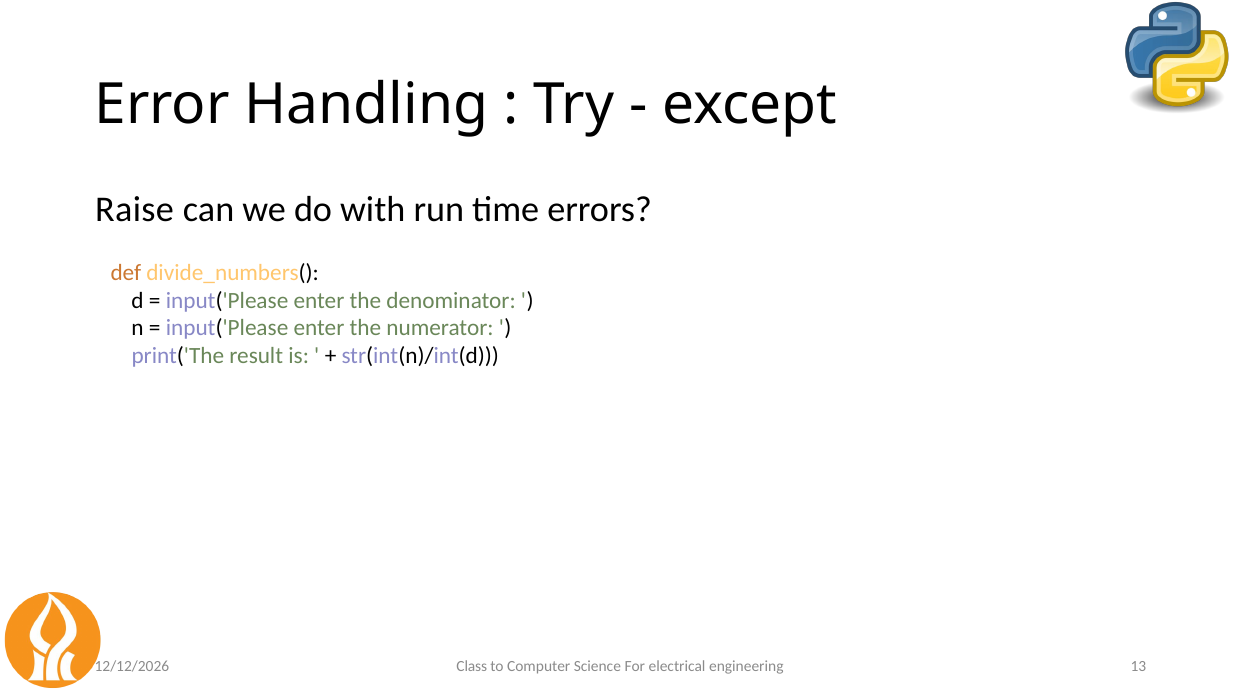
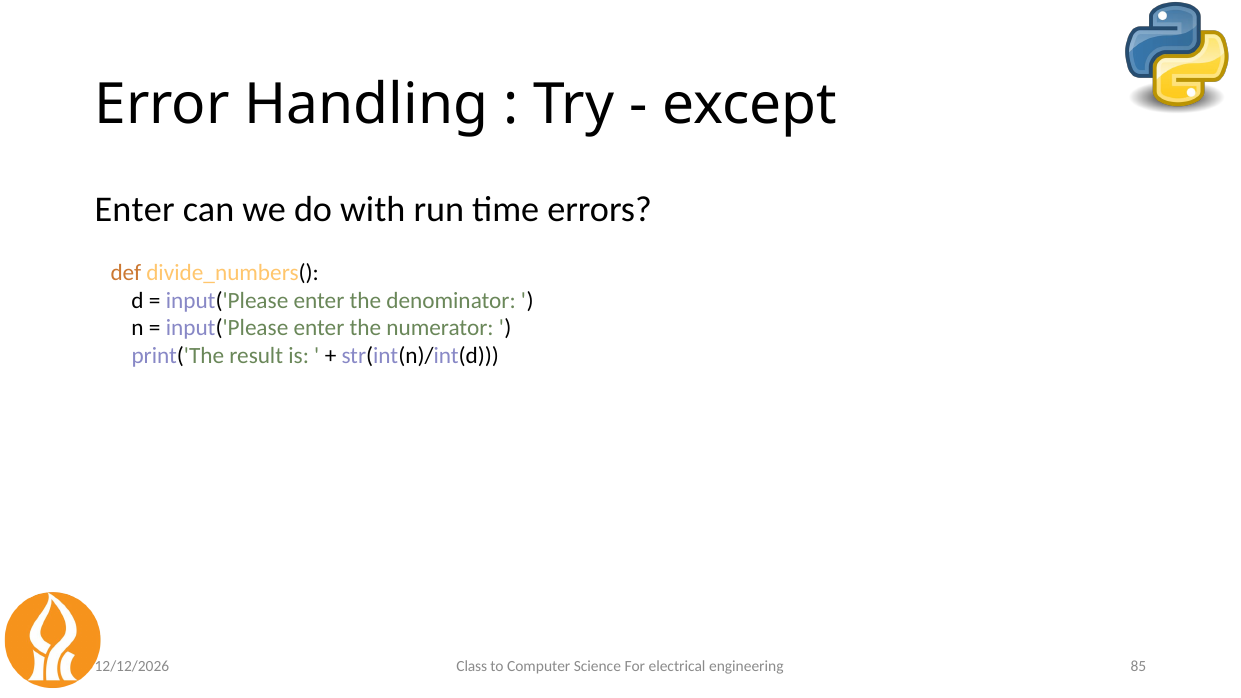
Raise: Raise -> Enter (135, 210)
13: 13 -> 85 (1138, 666)
